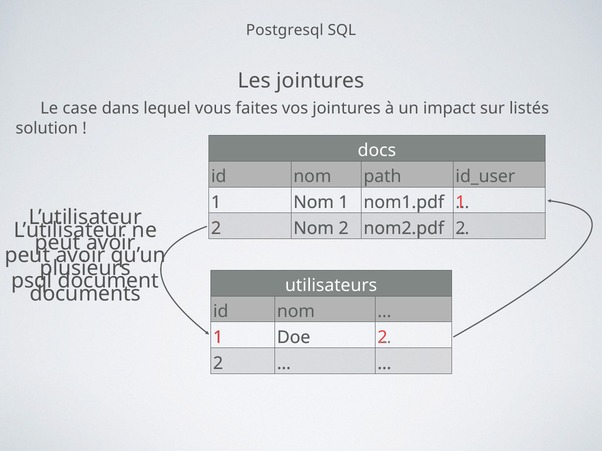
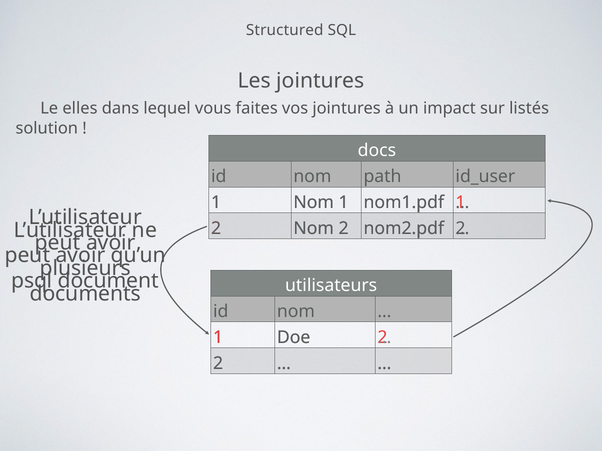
Postgresql: Postgresql -> Structured (285, 30)
case: case -> elles (80, 109)
